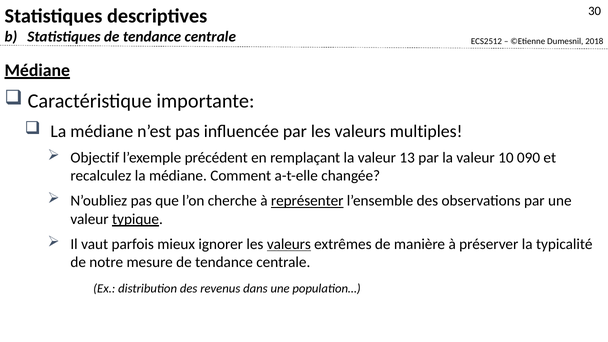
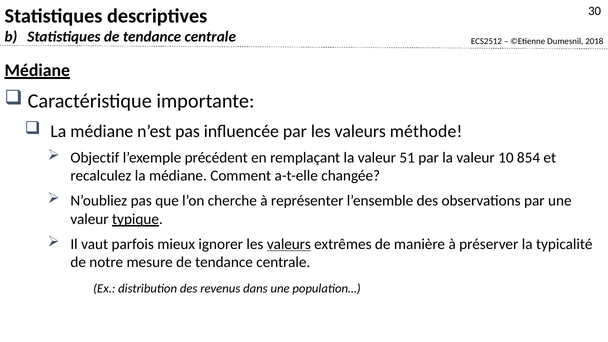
multiples: multiples -> méthode (426, 131)
13: 13 -> 51 (407, 158)
090: 090 -> 854 (529, 158)
représenter underline: present -> none (307, 201)
